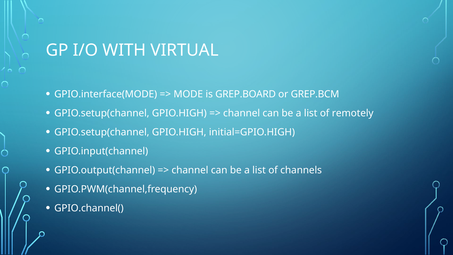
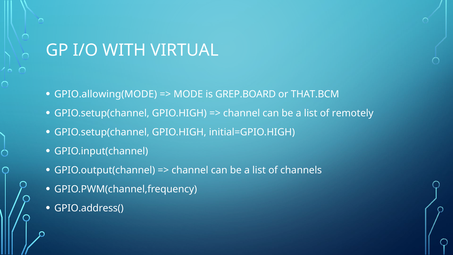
GPIO.interface(MODE: GPIO.interface(MODE -> GPIO.allowing(MODE (106, 94)
GREP.BCM: GREP.BCM -> THAT.BCM (315, 94)
GPIO.channel(: GPIO.channel( -> GPIO.address( (89, 208)
